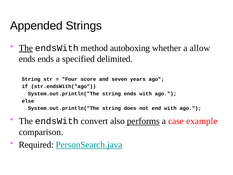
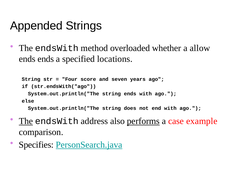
The underline: present -> none (26, 48)
autoboxing: autoboxing -> overloaded (130, 48)
delimited: delimited -> locations (115, 59)
The underline: none -> present (26, 121)
convert: convert -> address (94, 121)
Required: Required -> Specifies (36, 145)
